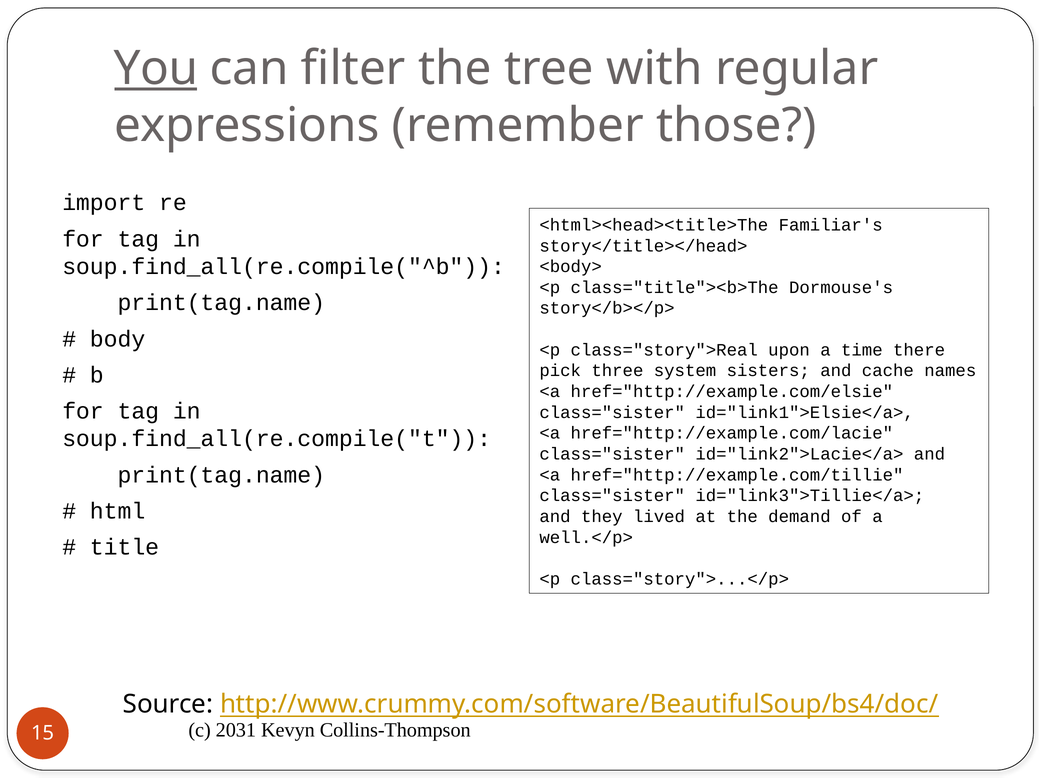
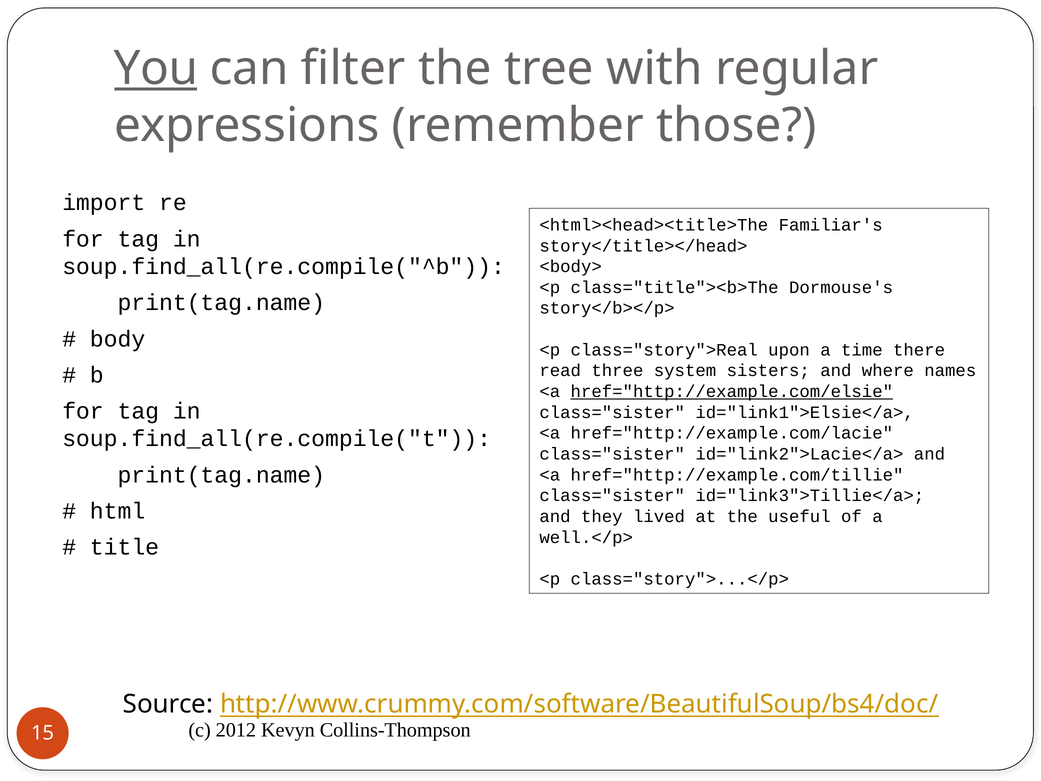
pick: pick -> read (560, 371)
cache: cache -> where (888, 371)
href="http://example.com/elsie underline: none -> present (732, 391)
demand: demand -> useful (799, 516)
2031: 2031 -> 2012 (236, 730)
